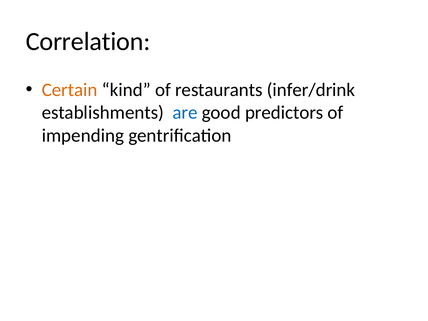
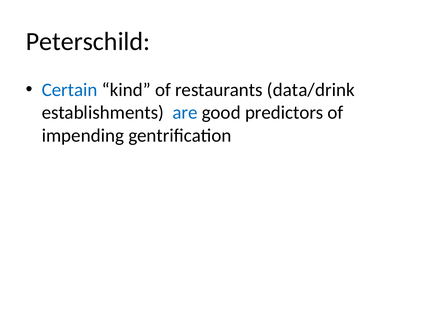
Correlation: Correlation -> Peterschild (88, 41)
Certain colour: orange -> blue (70, 90)
infer/drink: infer/drink -> data/drink (311, 90)
